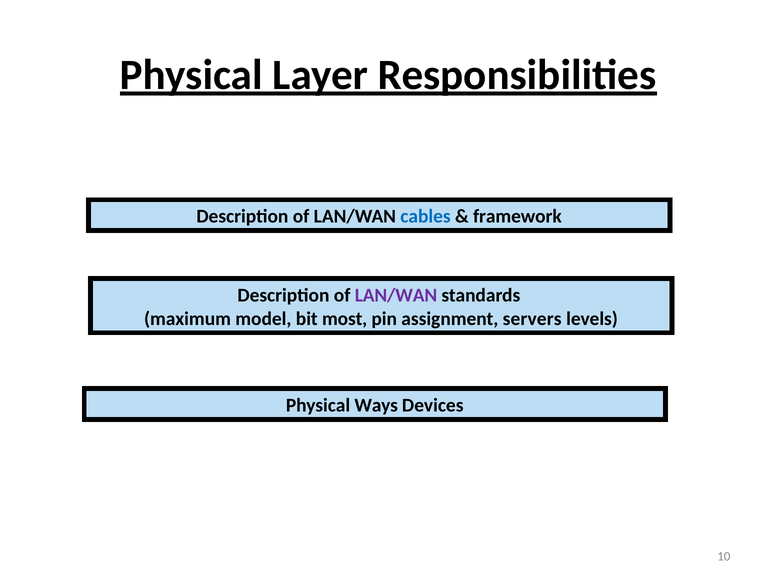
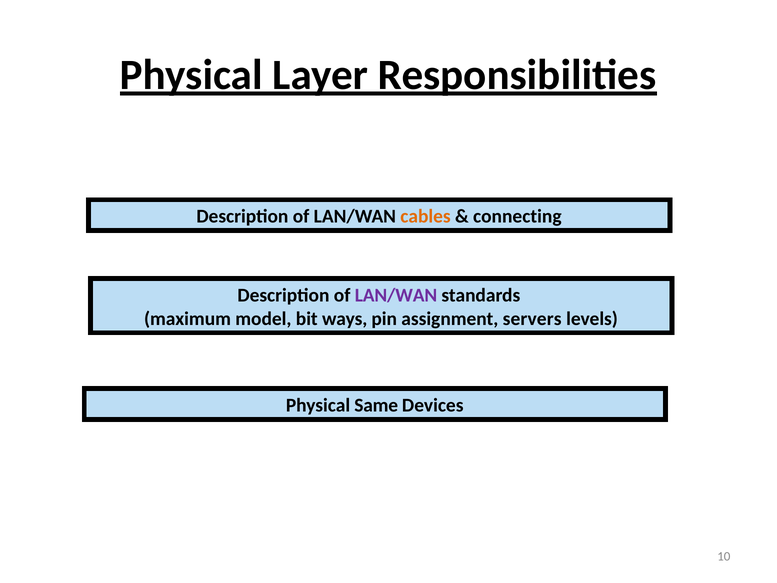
cables colour: blue -> orange (426, 216)
framework: framework -> connecting (517, 216)
most: most -> ways (345, 319)
Ways: Ways -> Same (376, 405)
